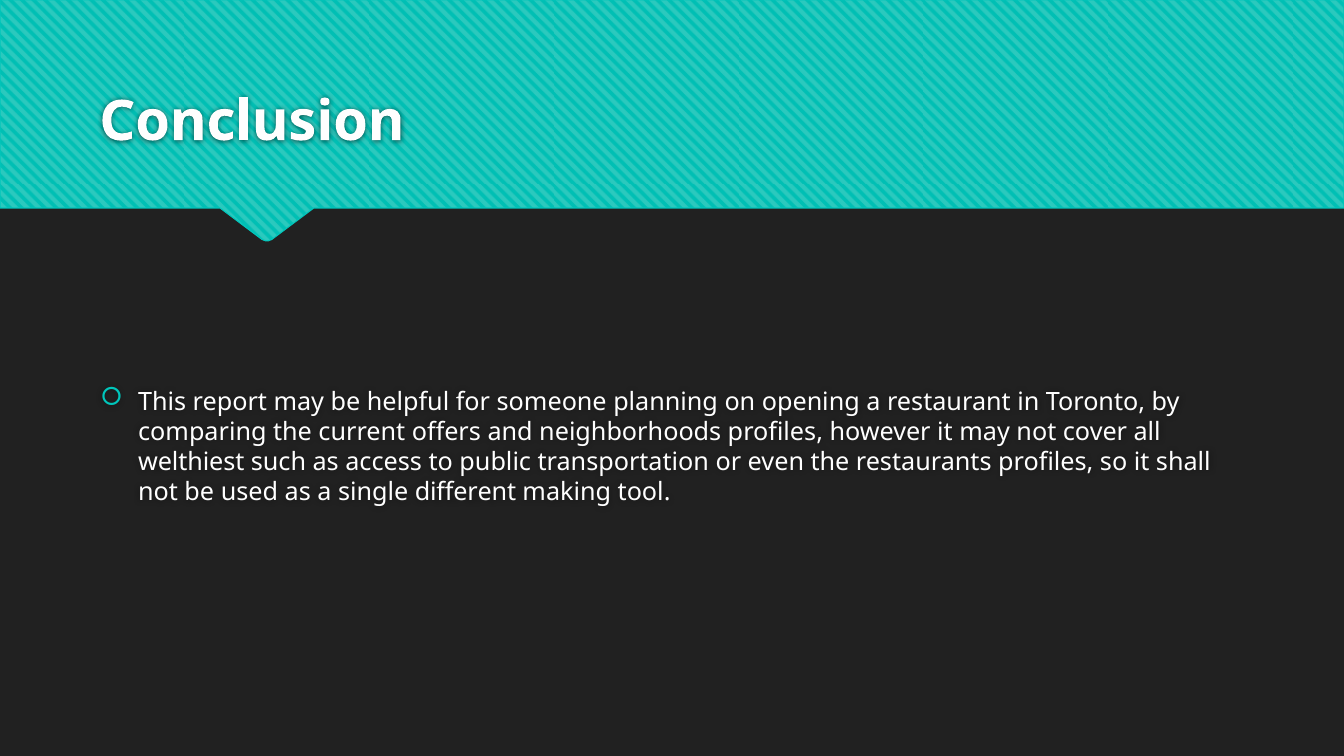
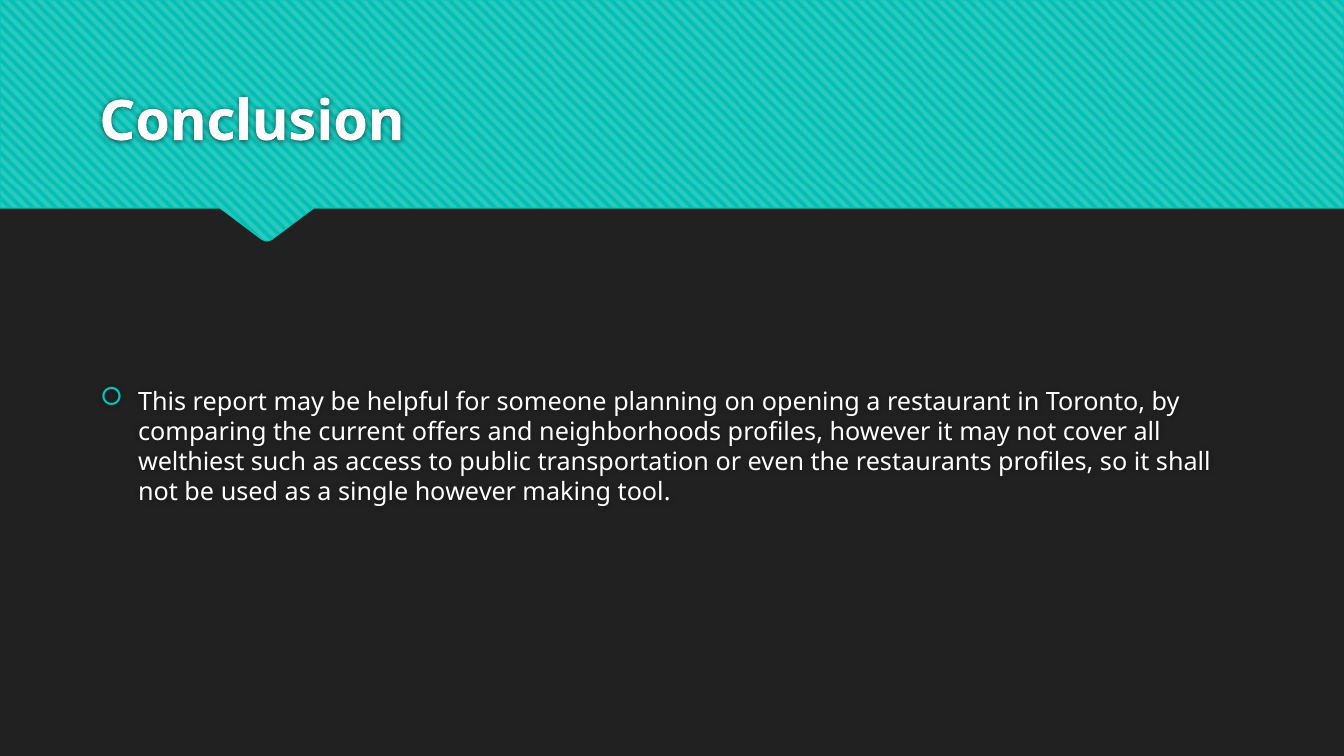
single different: different -> however (465, 493)
